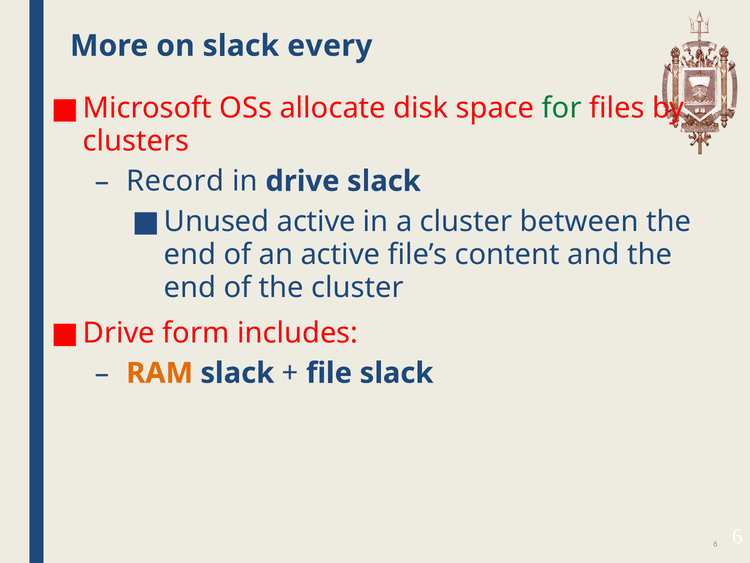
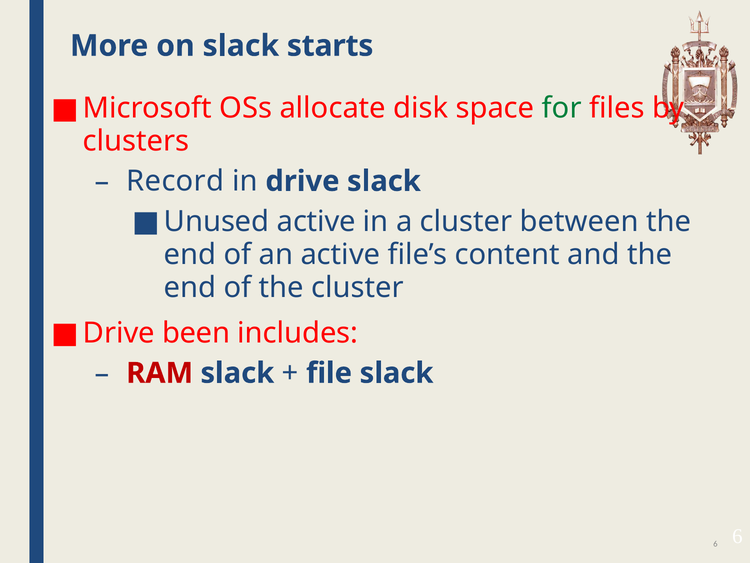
every: every -> starts (330, 46)
form: form -> been (196, 333)
RAM colour: orange -> red (160, 373)
